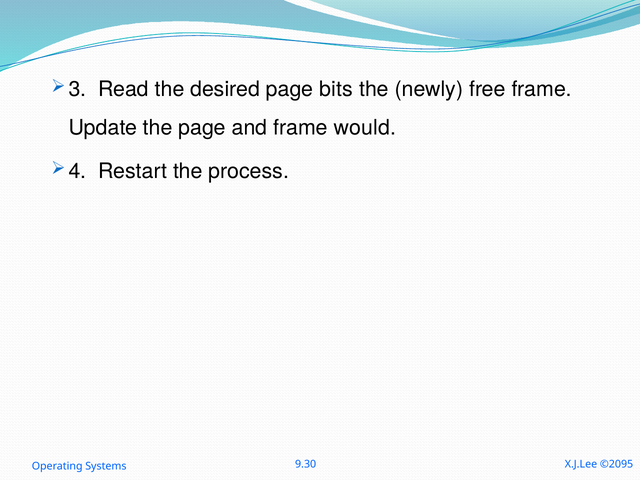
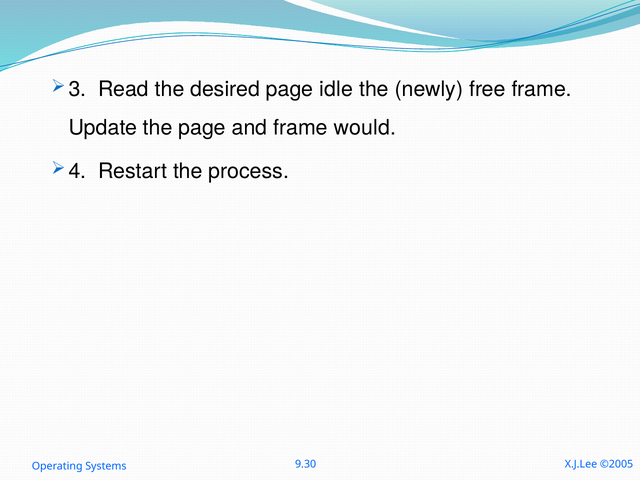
bits: bits -> idle (336, 89)
©2095: ©2095 -> ©2005 (617, 464)
